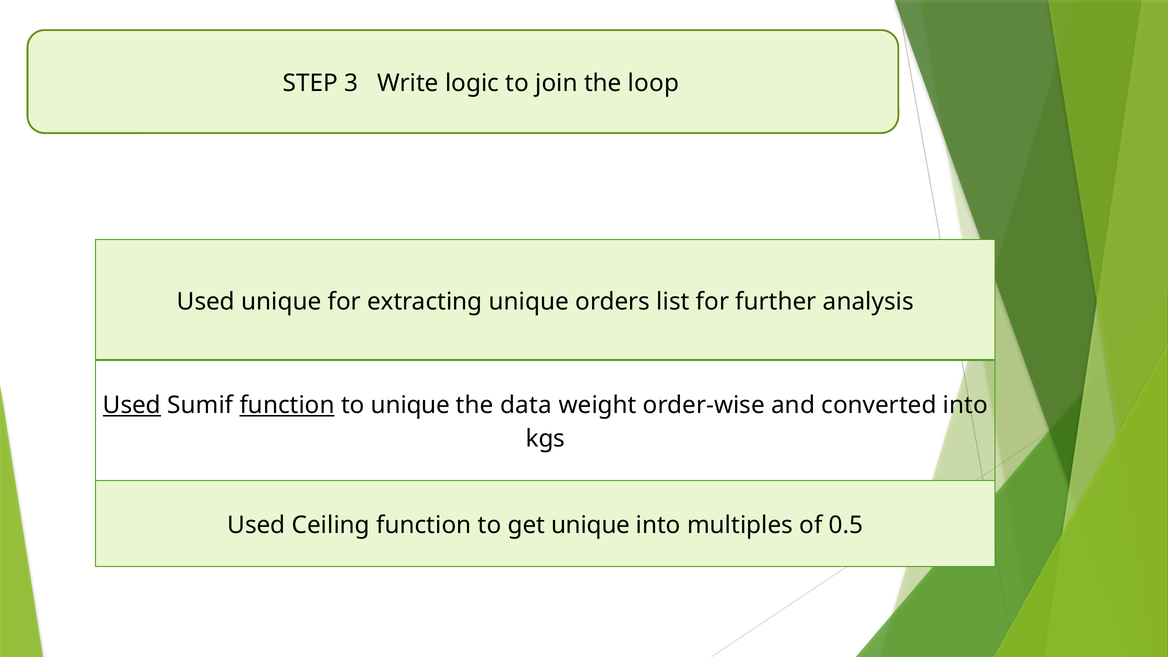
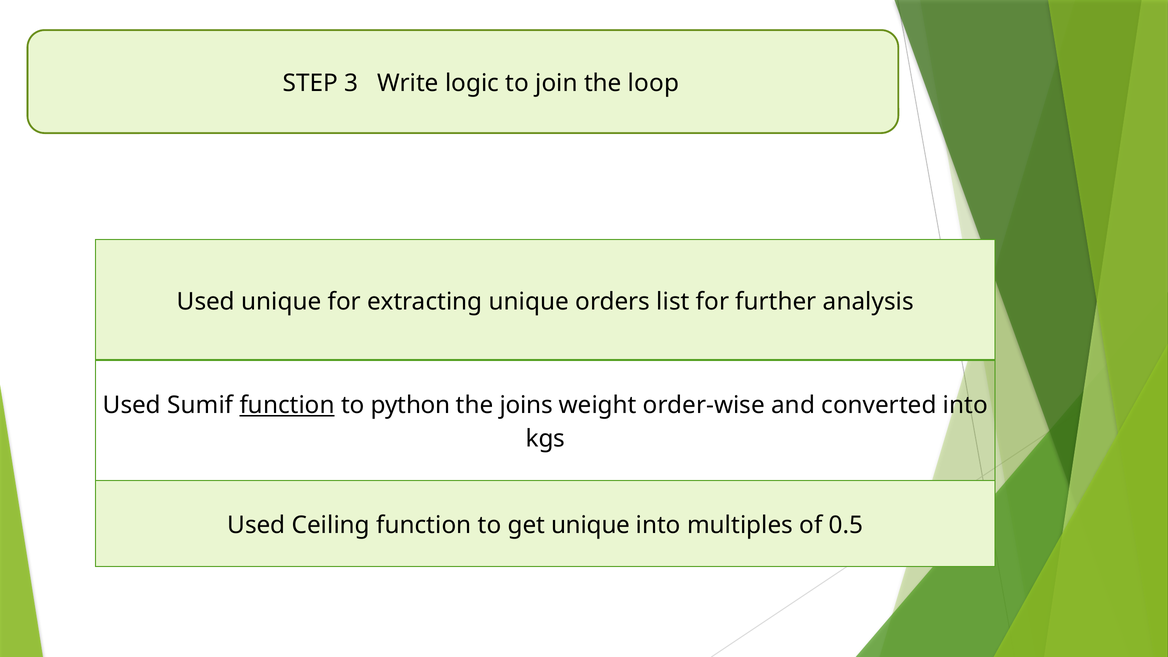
Used underline: present -> none (132, 405)
to unique: unique -> python (410, 405)
data: data -> joins (526, 405)
